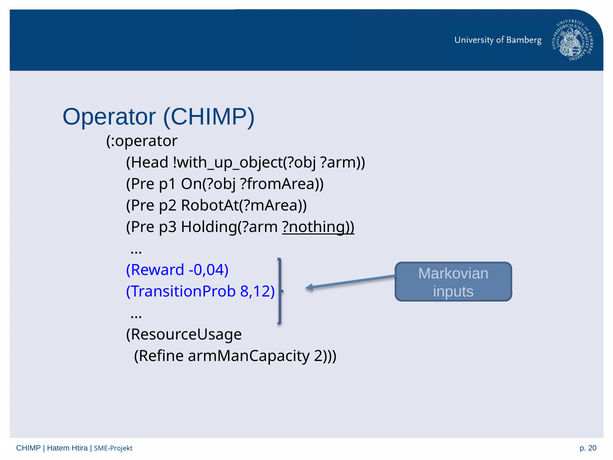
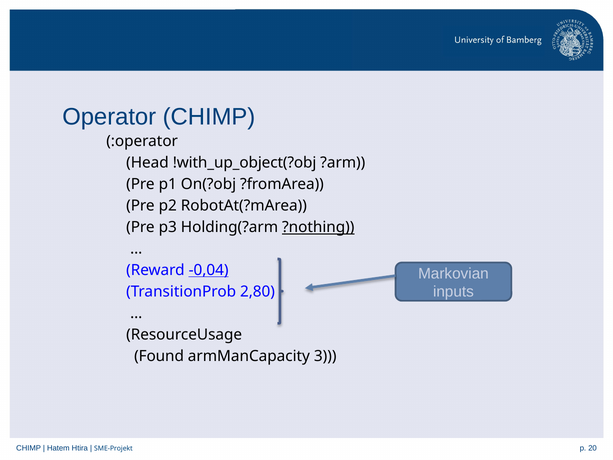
-0,04 underline: none -> present (209, 270)
8,12: 8,12 -> 2,80 (258, 291)
Refine: Refine -> Found (159, 356)
2: 2 -> 3 (325, 356)
